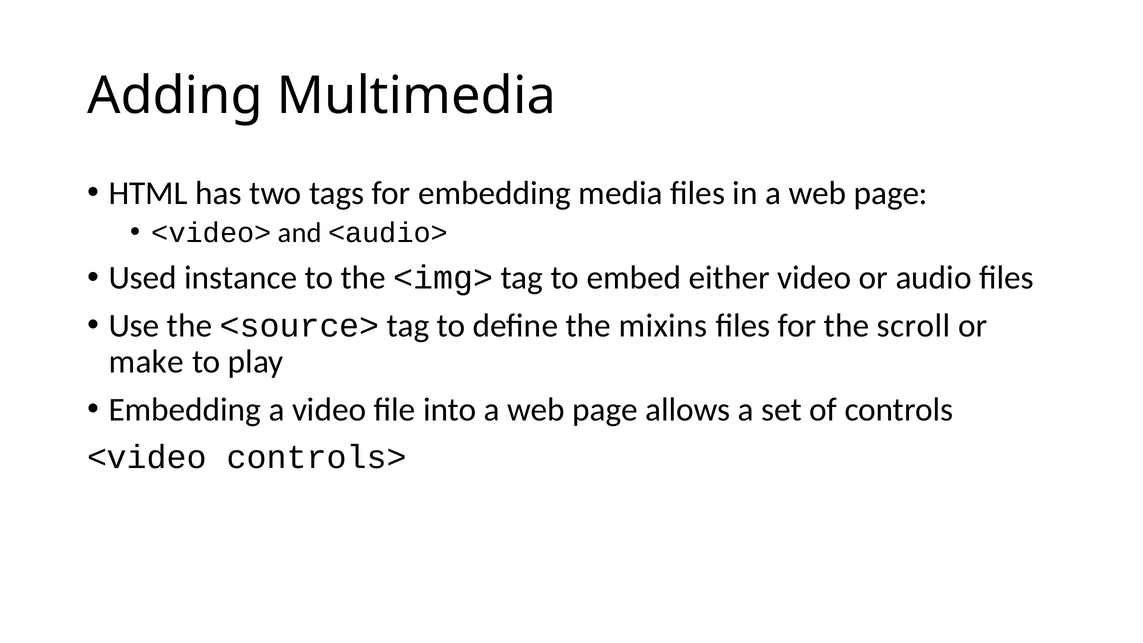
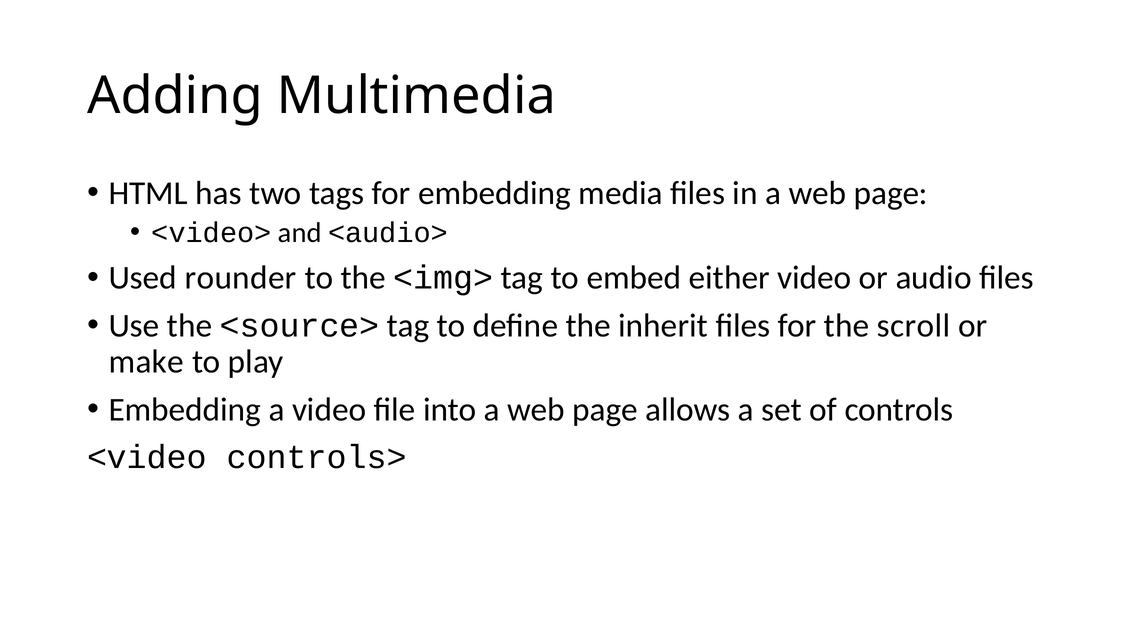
instance: instance -> rounder (241, 278)
mixins: mixins -> inherit (663, 326)
